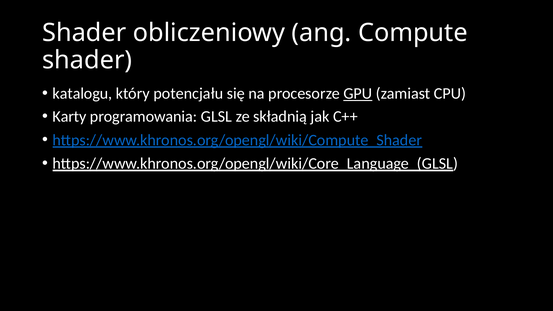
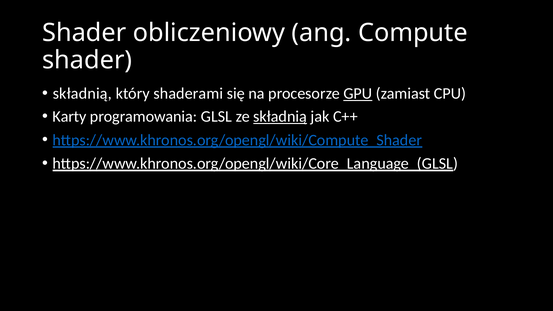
katalogu: katalogu -> składnią (82, 93)
potencjału: potencjału -> shaderami (188, 93)
składnią underline: none -> present (280, 117)
